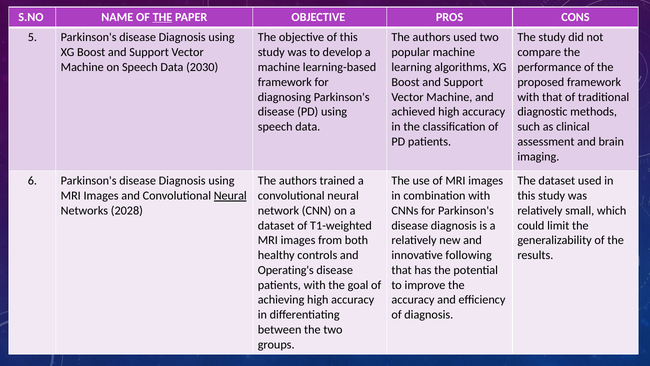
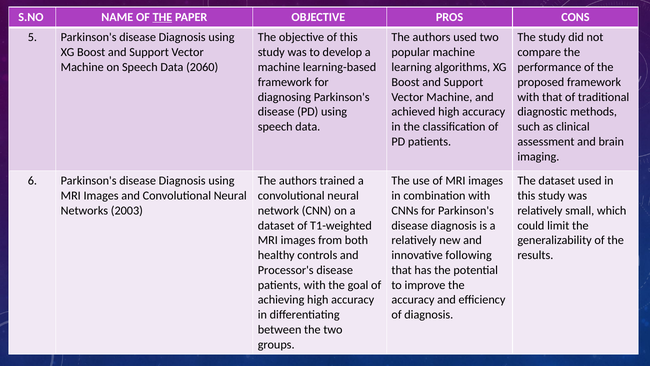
2030: 2030 -> 2060 (202, 67)
Neural underline: present -> none (230, 196)
2028: 2028 -> 2003 (127, 210)
Operating's: Operating's -> Processor's (286, 270)
